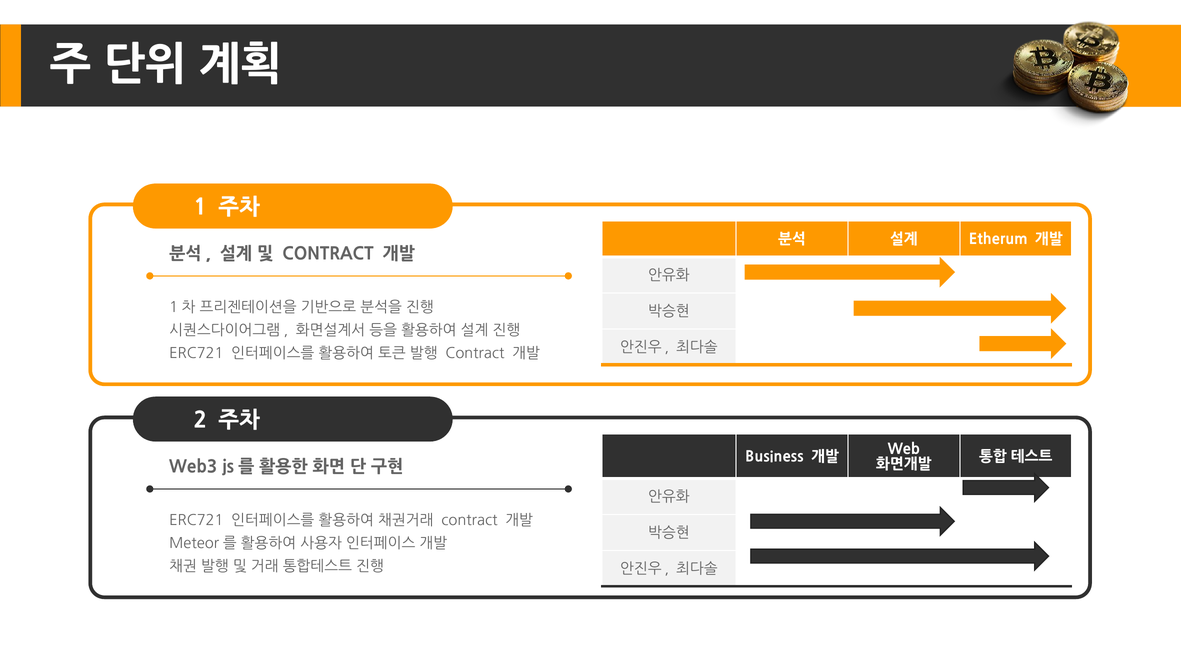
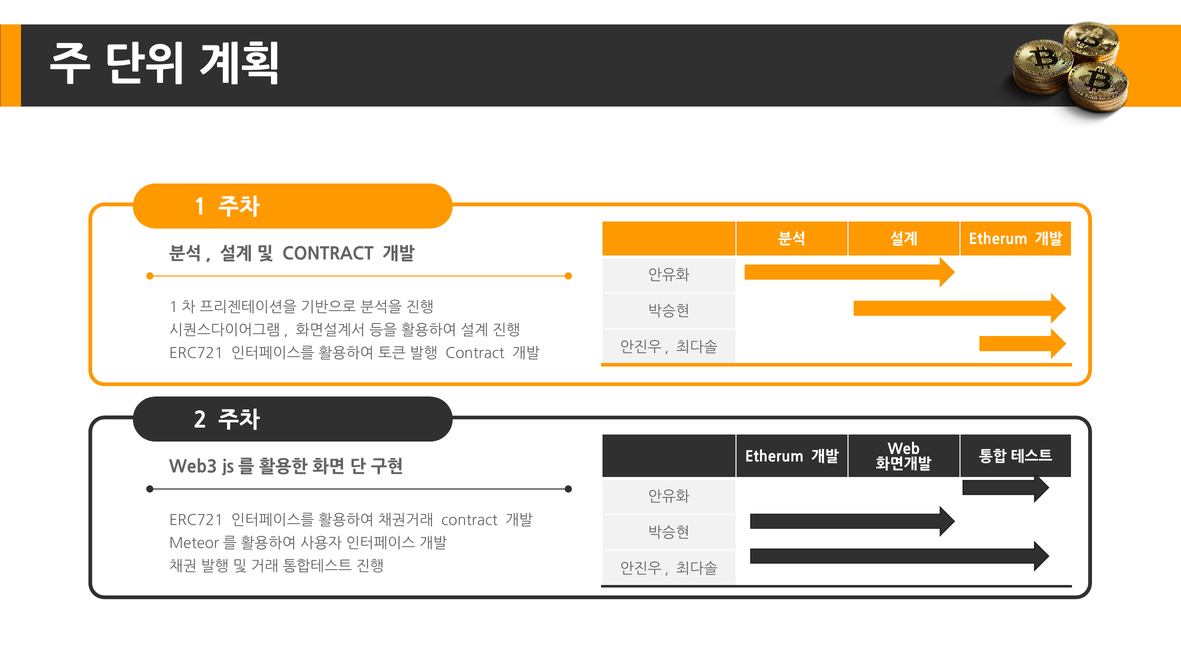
Business: Business -> Etherum (774, 457)
